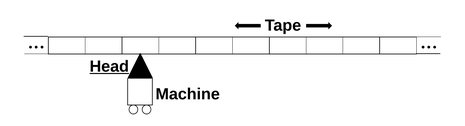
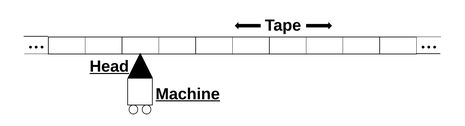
Machine underline: none -> present (188, 94)
